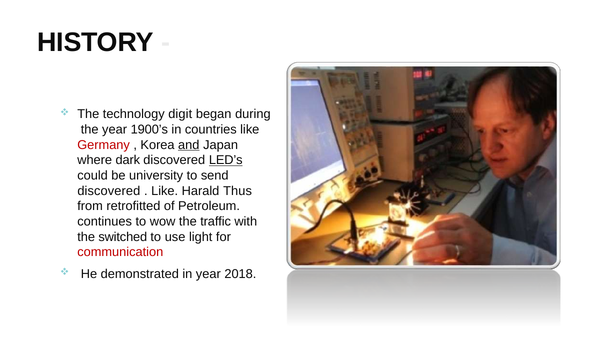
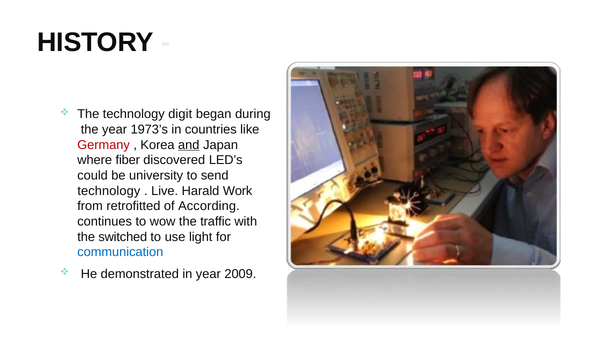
1900’s: 1900’s -> 1973’s (149, 129)
dark: dark -> fiber (128, 160)
LED’s underline: present -> none (226, 160)
discovered: discovered -> technology (109, 191)
Like: Like -> Live (165, 191)
Thus: Thus -> Work (238, 191)
Petroleum: Petroleum -> According (209, 206)
communication colour: red -> blue (120, 252)
2018: 2018 -> 2009 (240, 274)
